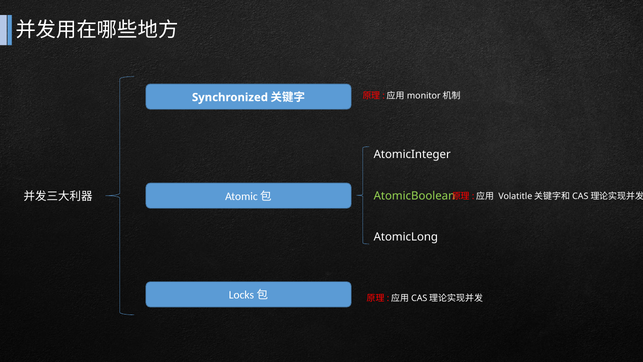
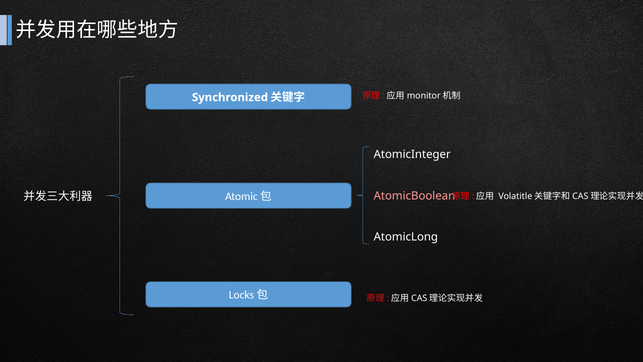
AtomicBoolean colour: light green -> pink (414, 196)
